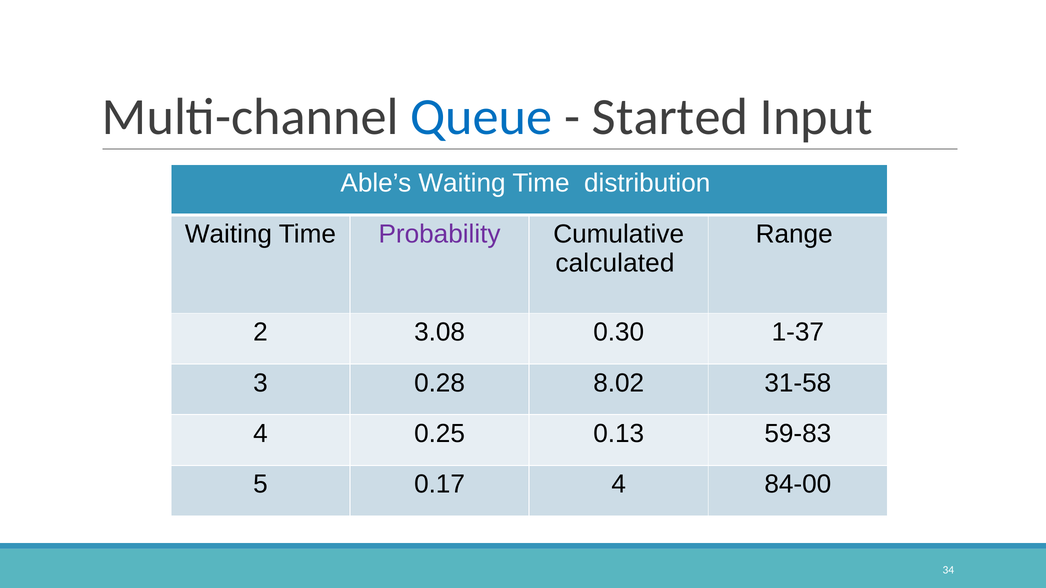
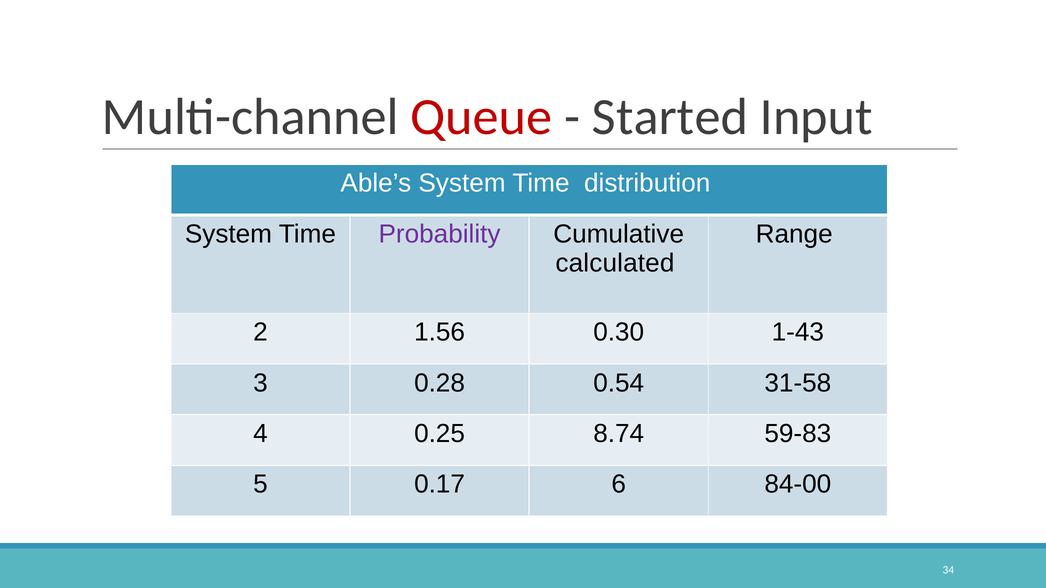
Queue colour: blue -> red (481, 117)
Able’s Waiting: Waiting -> System (462, 183)
Waiting: Waiting -> System (228, 234)
3.08: 3.08 -> 1.56 (440, 332)
1-37: 1-37 -> 1-43 (798, 332)
8.02: 8.02 -> 0.54 (619, 383)
0.13: 0.13 -> 8.74 (619, 434)
0.17 4: 4 -> 6 (619, 485)
